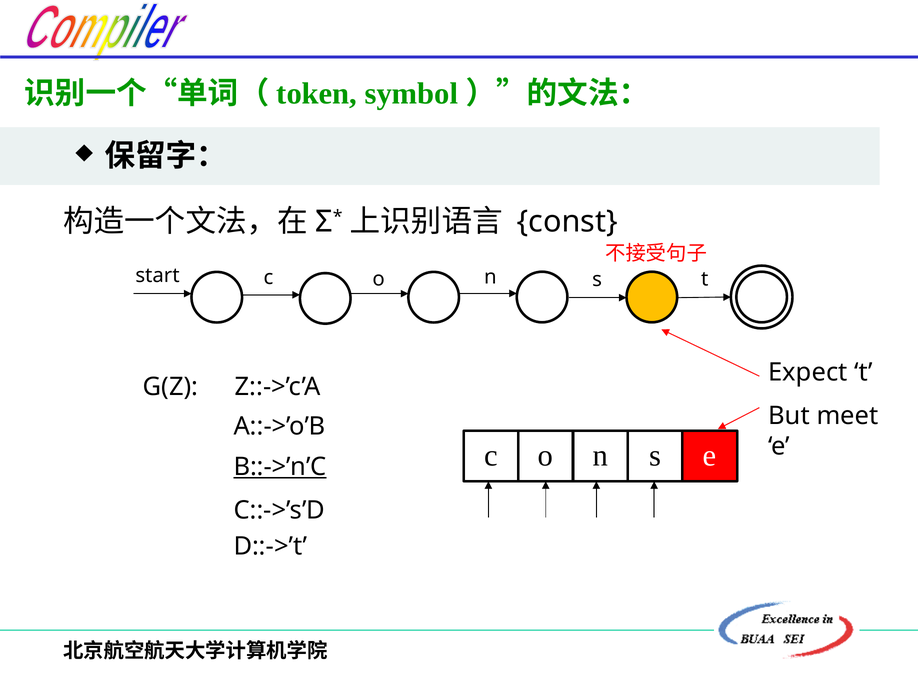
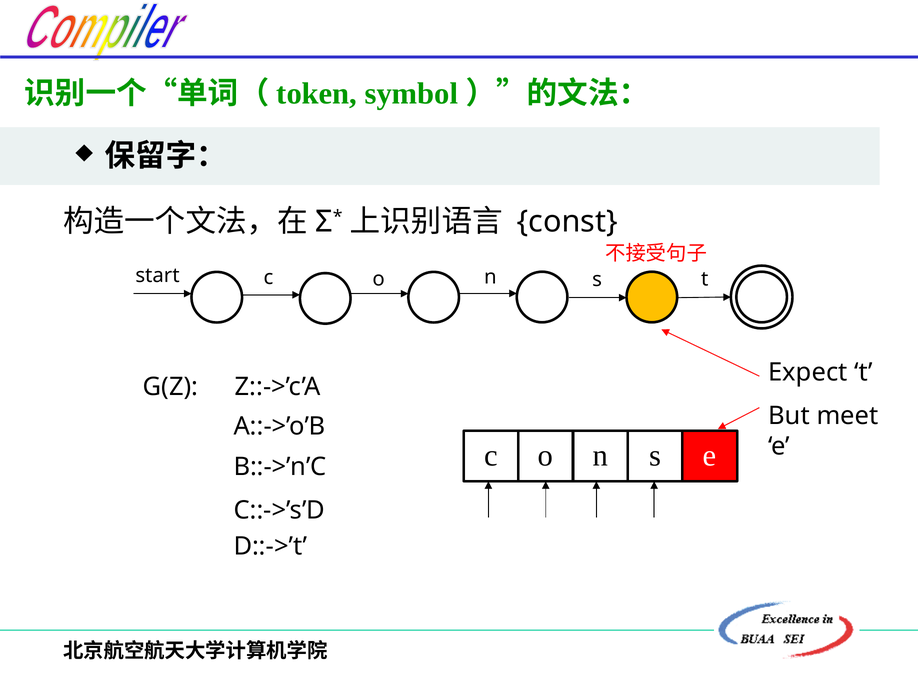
B::->’n’C underline: present -> none (280, 467)
